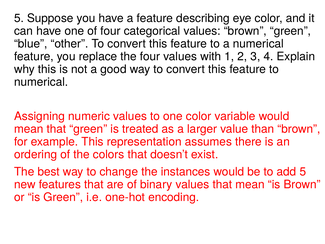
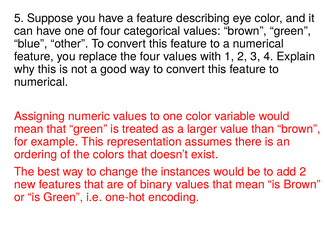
add 5: 5 -> 2 (303, 172)
